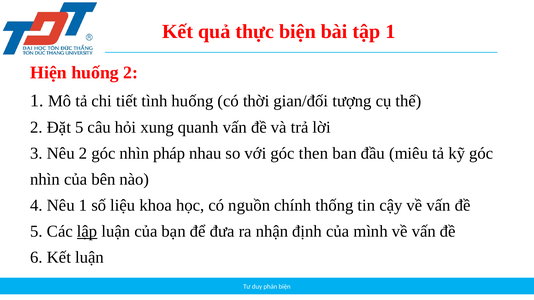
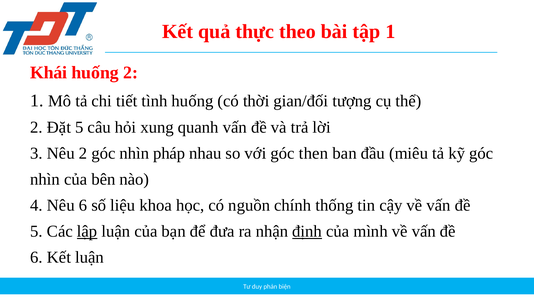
thực biện: biện -> theo (297, 31)
Hiện: Hiện -> Khái (49, 73)
Nêu 1: 1 -> 6 (83, 205)
định underline: none -> present (307, 232)
